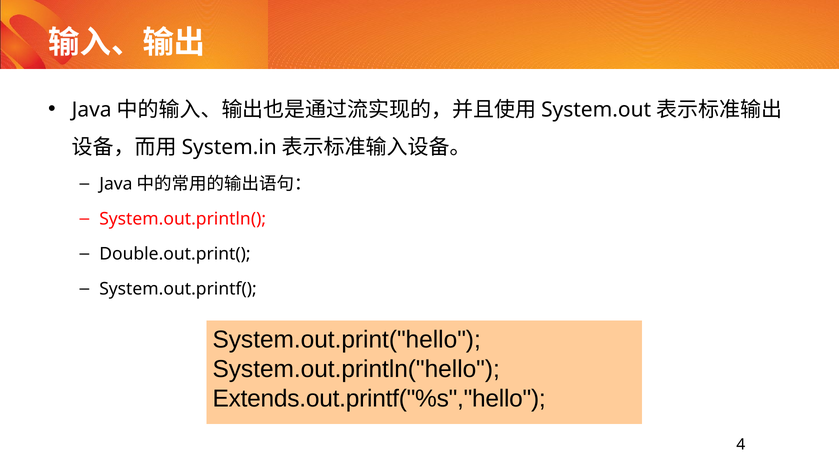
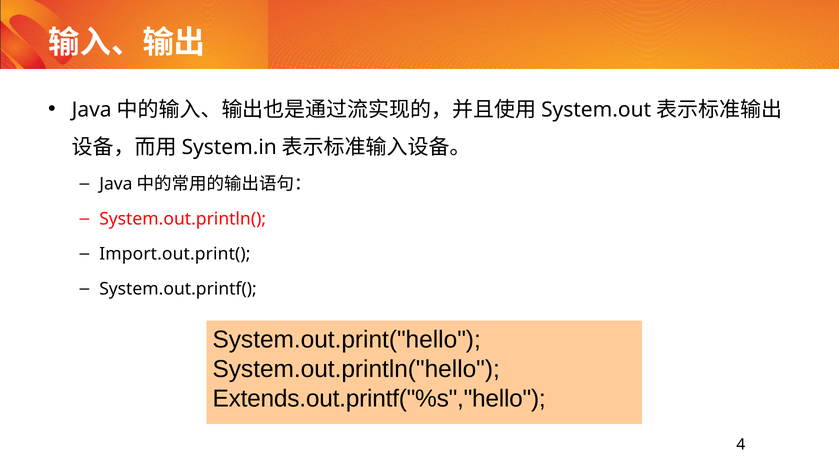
Double.out.print(: Double.out.print( -> Import.out.print( (175, 254)
